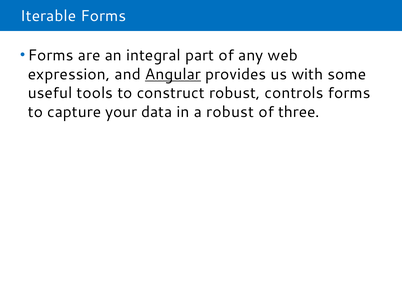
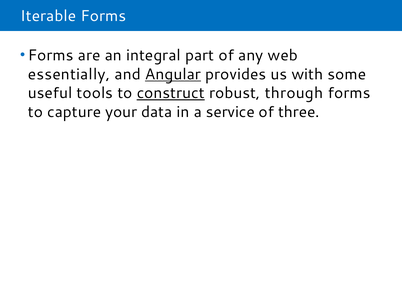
expression: expression -> essentially (69, 74)
construct underline: none -> present (171, 93)
controls: controls -> through (294, 93)
a robust: robust -> service (230, 112)
